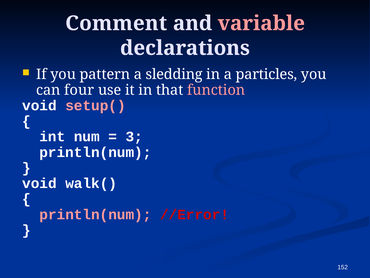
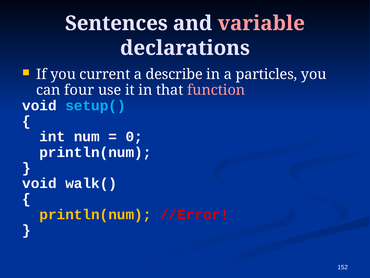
Comment: Comment -> Sentences (116, 23)
pattern: pattern -> current (105, 74)
sledding: sledding -> describe (174, 74)
setup( colour: pink -> light blue (95, 105)
3: 3 -> 0 (134, 136)
println(num colour: pink -> yellow (95, 214)
